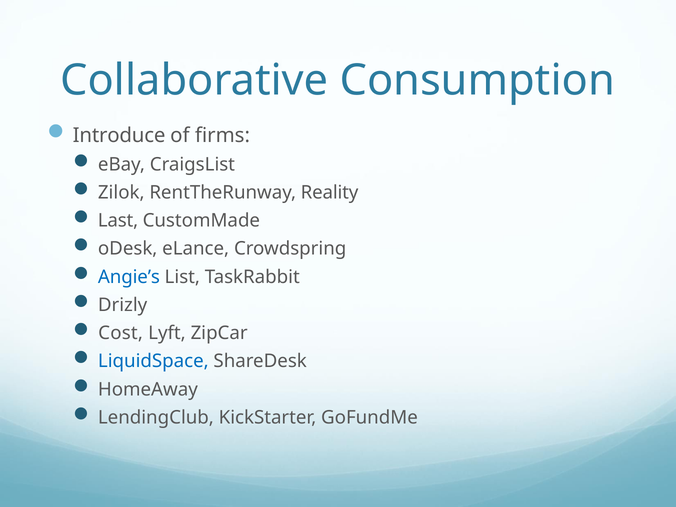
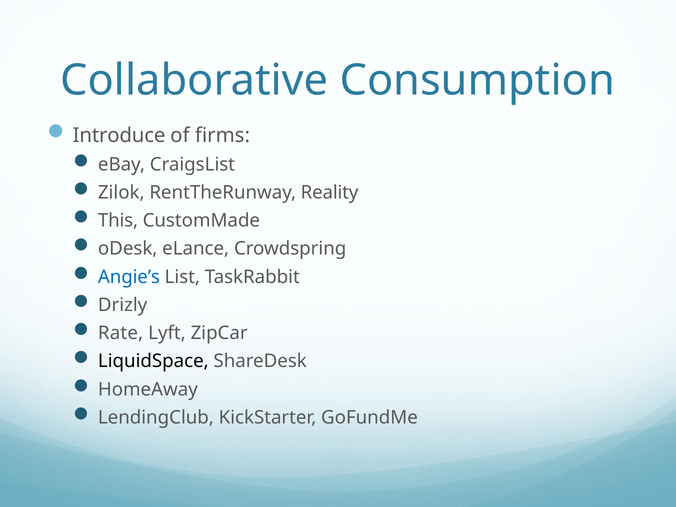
Last: Last -> This (118, 221)
Cost: Cost -> Rate (121, 333)
LiquidSpace colour: blue -> black (153, 361)
